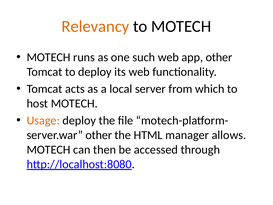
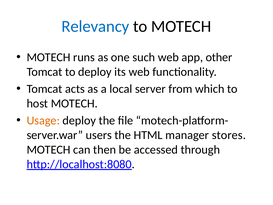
Relevancy colour: orange -> blue (95, 26)
other: other -> users (99, 135)
allows: allows -> stores (229, 135)
